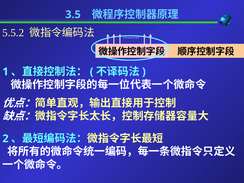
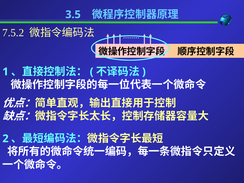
5.5.2: 5.5.2 -> 7.5.2 (13, 33)
